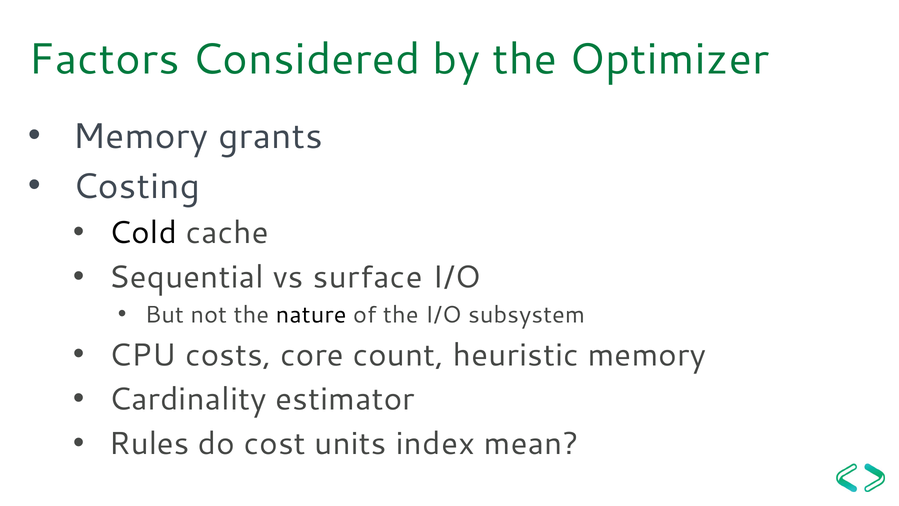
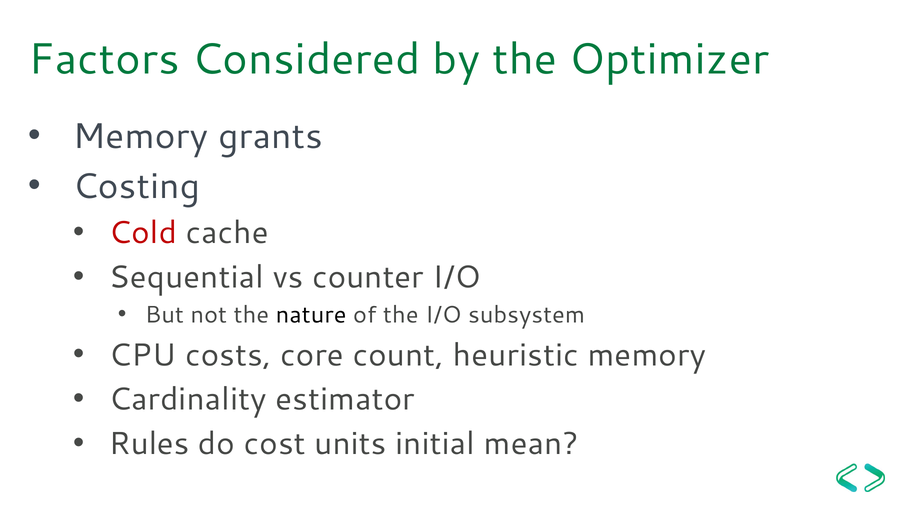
Cold colour: black -> red (143, 233)
surface: surface -> counter (368, 277)
index: index -> initial (435, 444)
